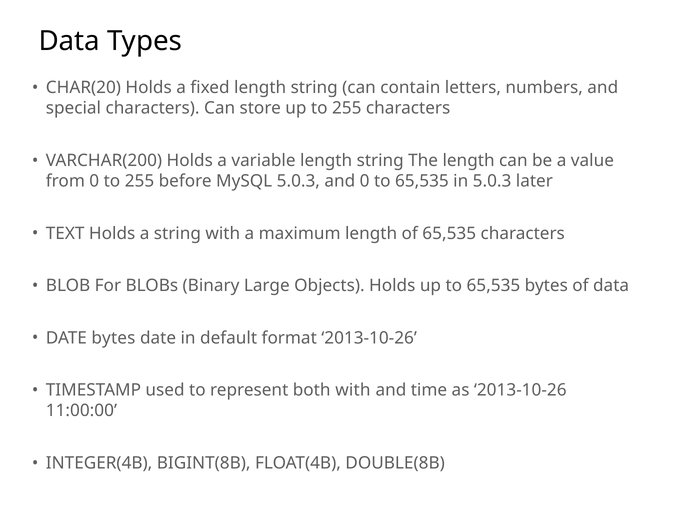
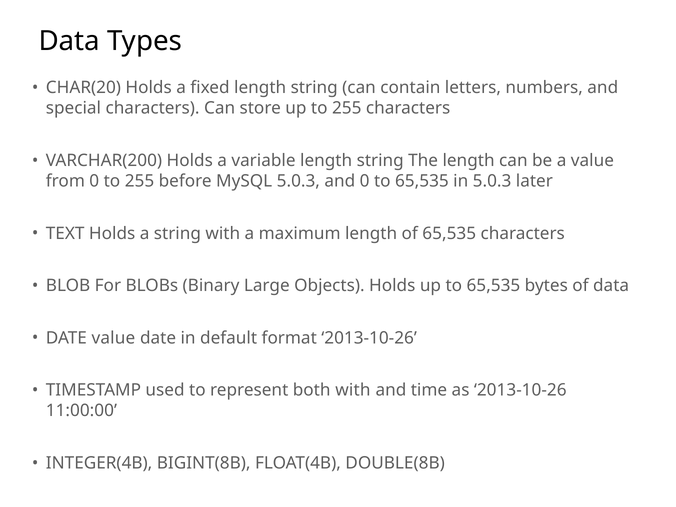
DATE bytes: bytes -> value (113, 338)
